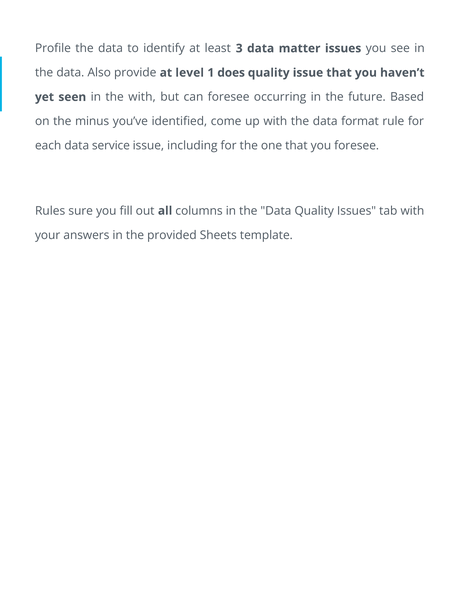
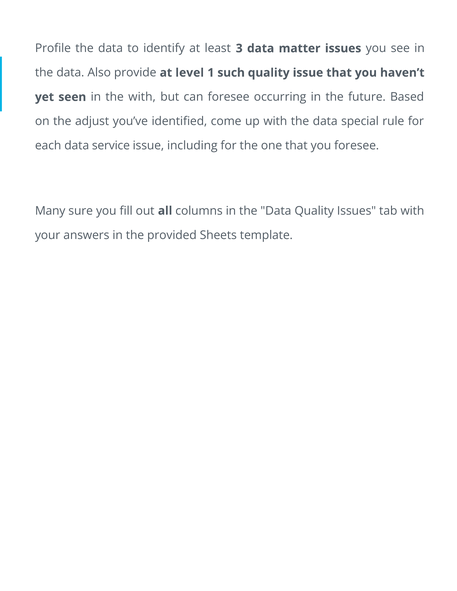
does: does -> such (231, 73)
minus: minus -> adjust (92, 121)
format: format -> special (360, 121)
Rules: Rules -> Many (50, 211)
